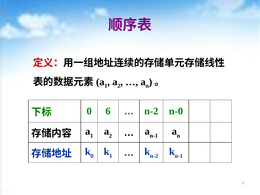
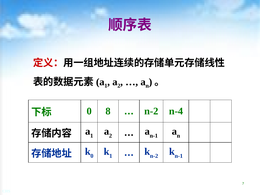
6: 6 -> 8 (108, 111)
n-0: n-0 -> n-4 (176, 111)
